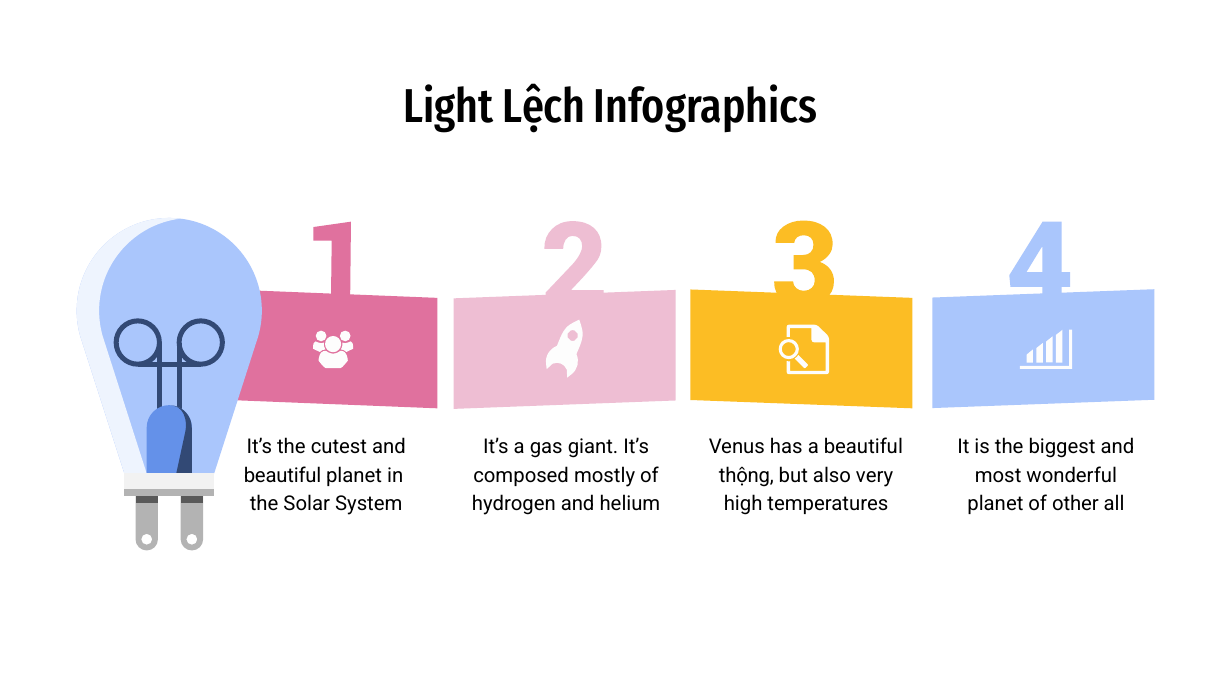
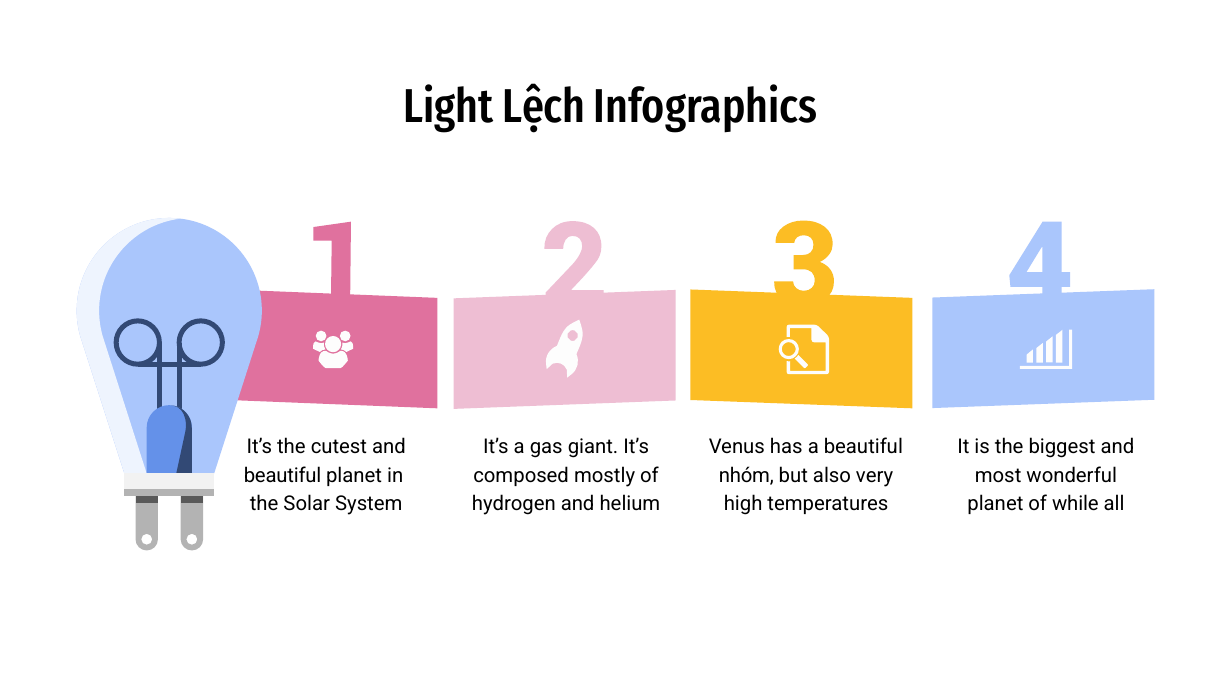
thộng: thộng -> nhóm (746, 475)
other: other -> while (1075, 503)
